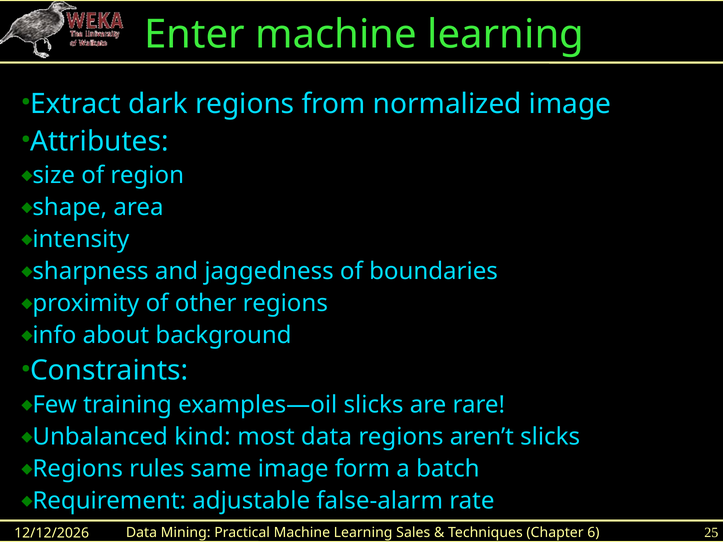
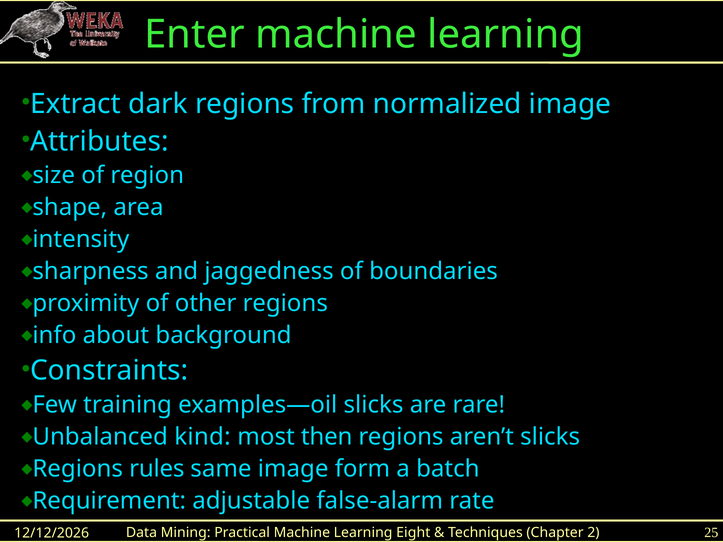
most data: data -> then (327, 437)
Sales: Sales -> Eight (413, 533)
6: 6 -> 2 (593, 533)
